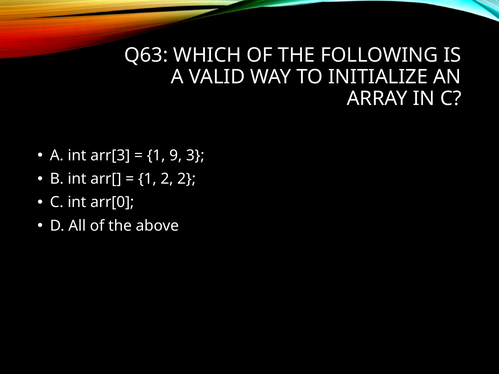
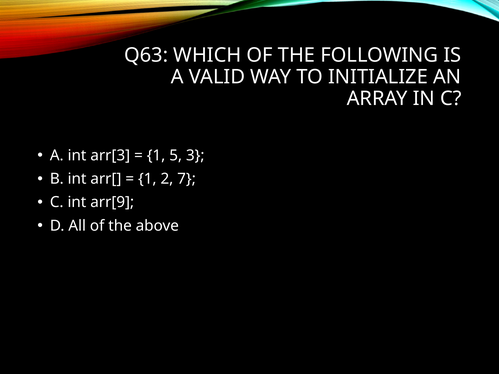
9: 9 -> 5 (176, 156)
2 2: 2 -> 7 (187, 179)
arr[0: arr[0 -> arr[9 (112, 202)
